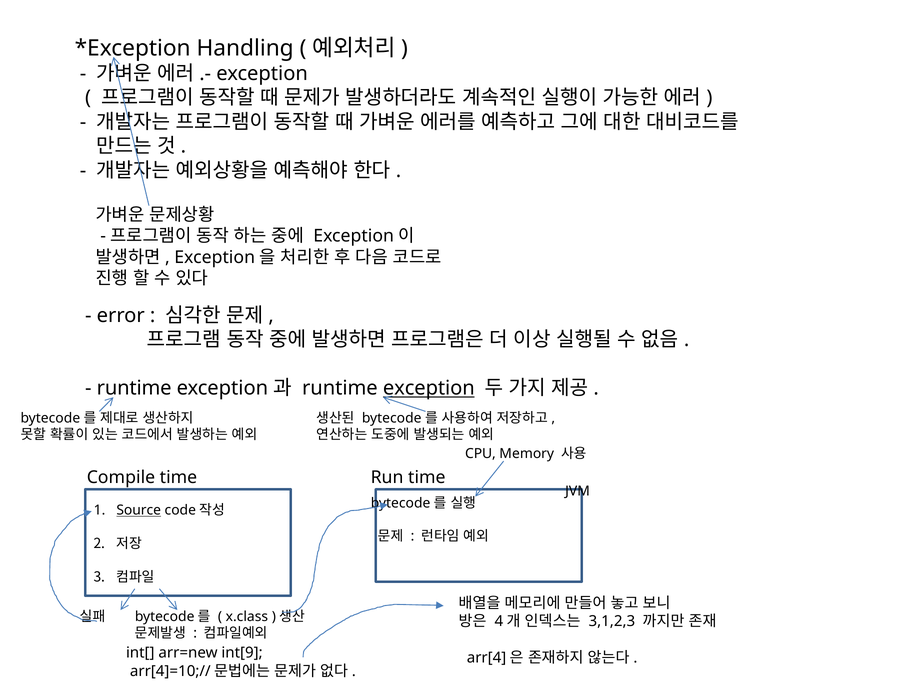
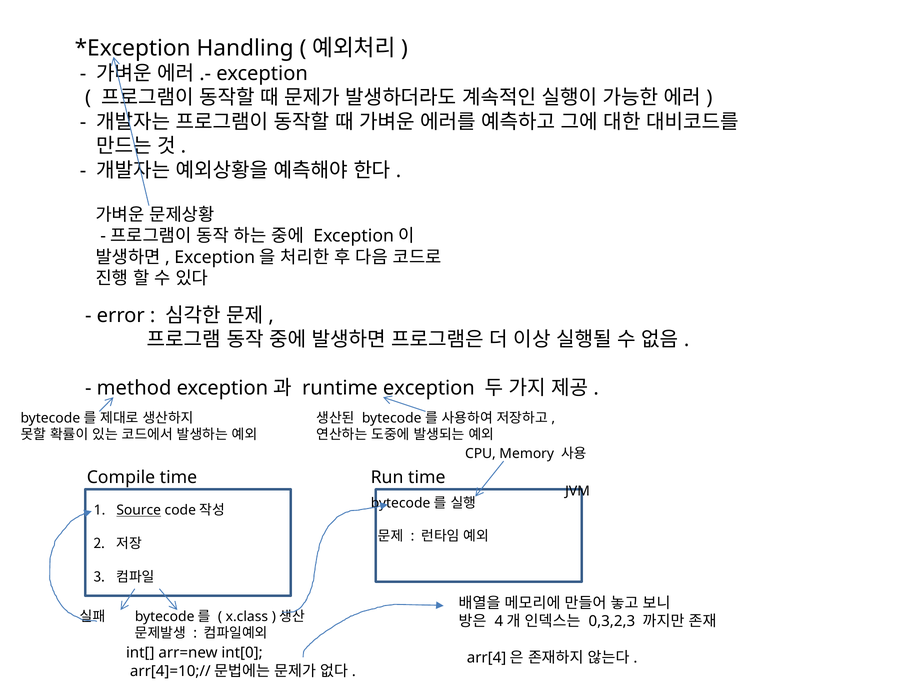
runtime: runtime -> method (134, 388)
exception underline: present -> none (429, 388)
3,1,2,3: 3,1,2,3 -> 0,3,2,3 (612, 621)
int[9: int[9 -> int[0 (242, 653)
